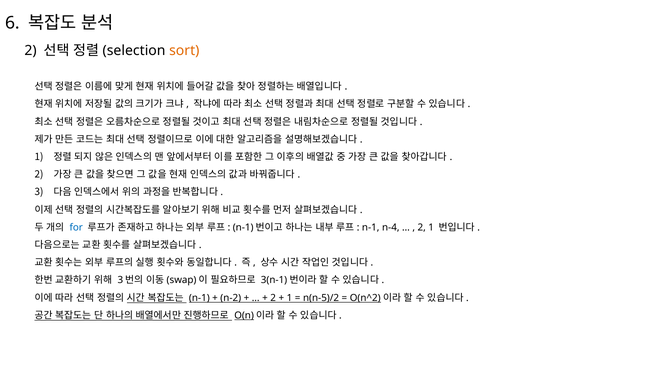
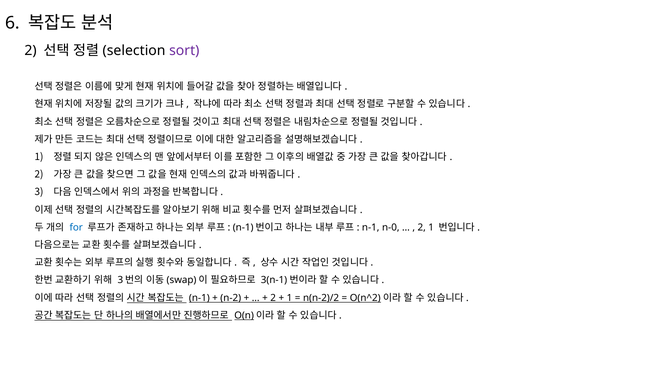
sort colour: orange -> purple (184, 51)
n-4: n-4 -> n-0 (391, 227)
n(n-5)/2: n(n-5)/2 -> n(n-2)/2 (321, 298)
